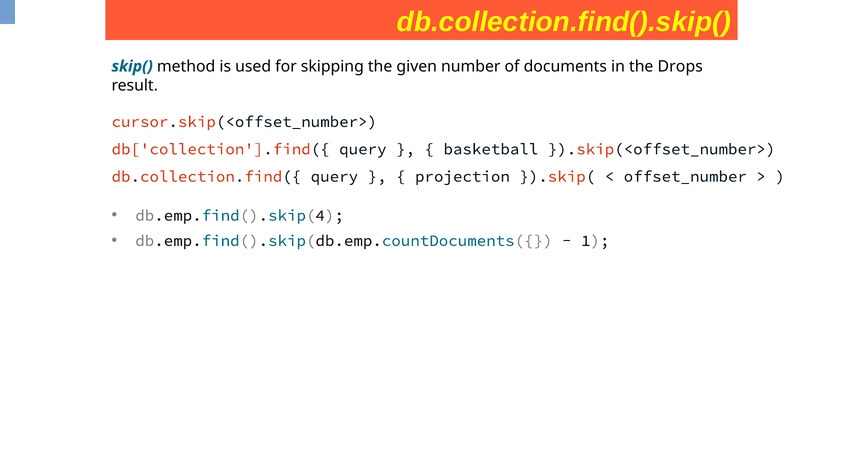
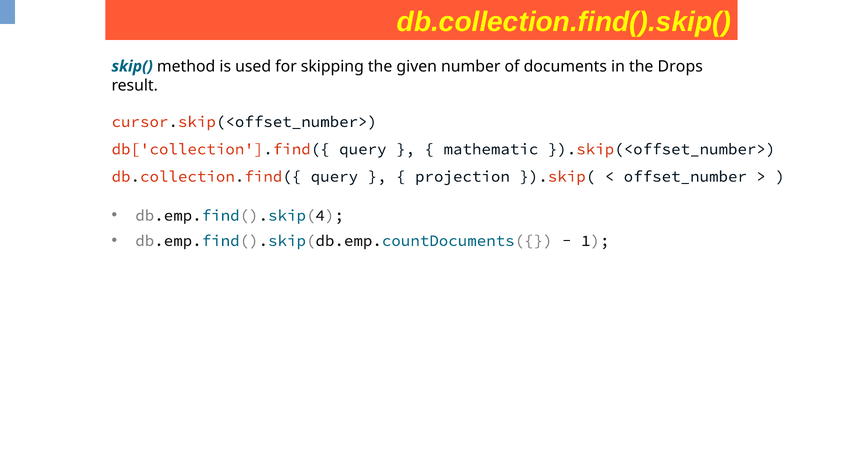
basketball: basketball -> mathematic (491, 149)
